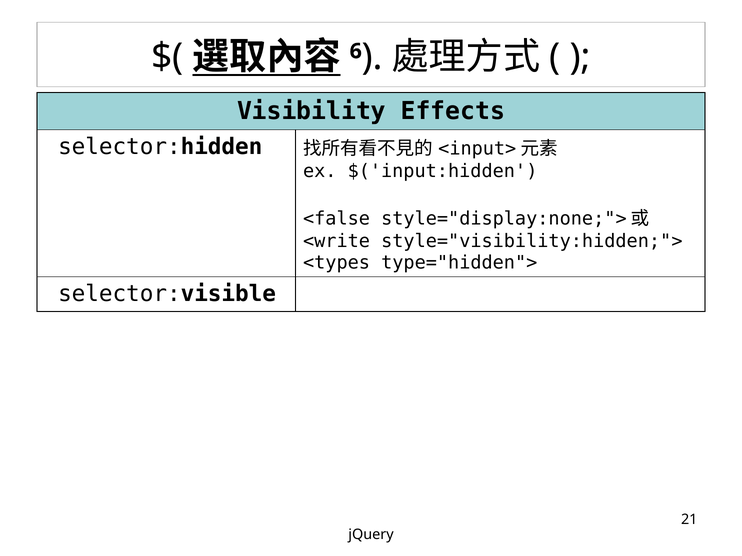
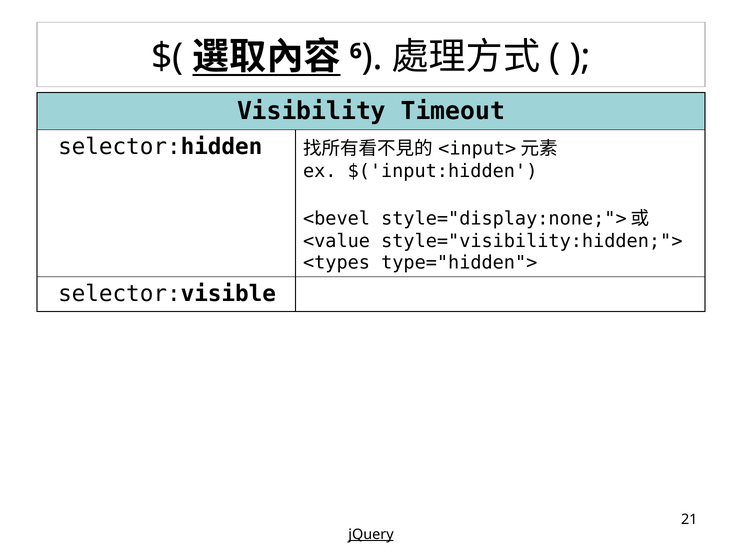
Effects: Effects -> Timeout (453, 111)
<false: <false -> <bevel (337, 219)
<write: <write -> <value (337, 241)
jQuery underline: none -> present (371, 535)
